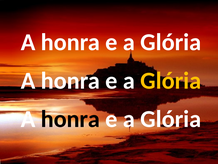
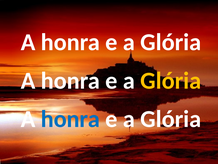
honra colour: black -> blue (70, 119)
